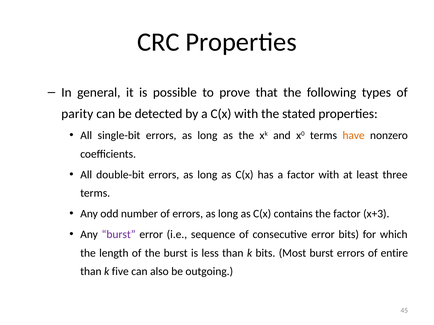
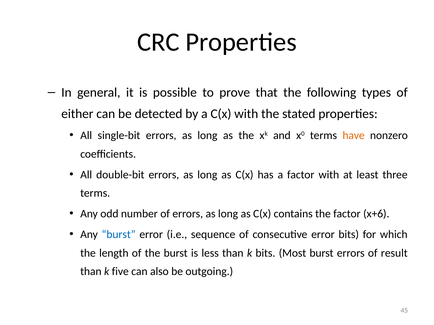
parity: parity -> either (77, 114)
x+3: x+3 -> x+6 (376, 214)
burst colour: purple -> blue (119, 235)
entire: entire -> result (394, 253)
